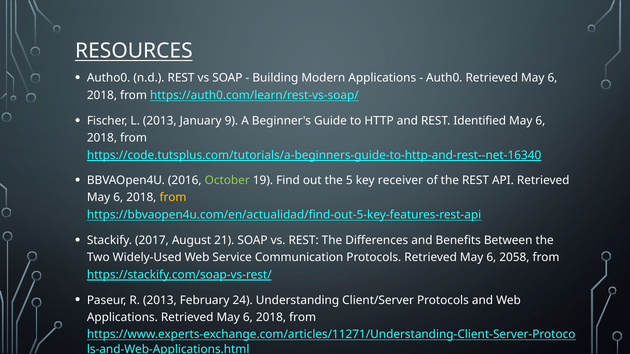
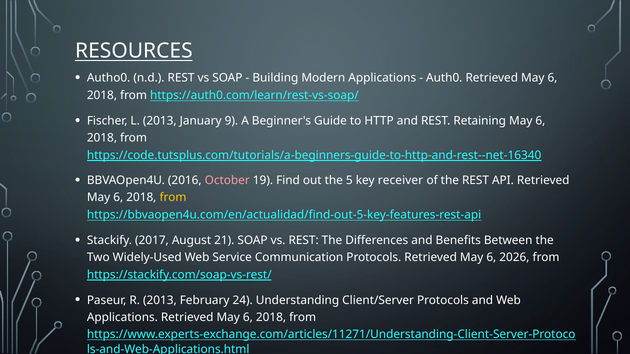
Identified: Identified -> Retaining (480, 121)
October colour: light green -> pink (227, 181)
2058: 2058 -> 2026 (514, 258)
